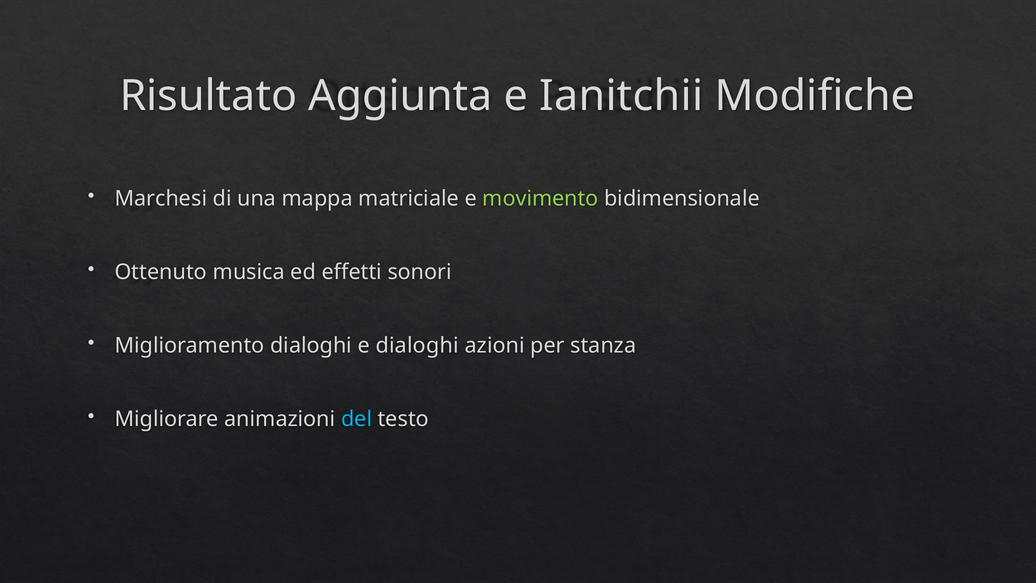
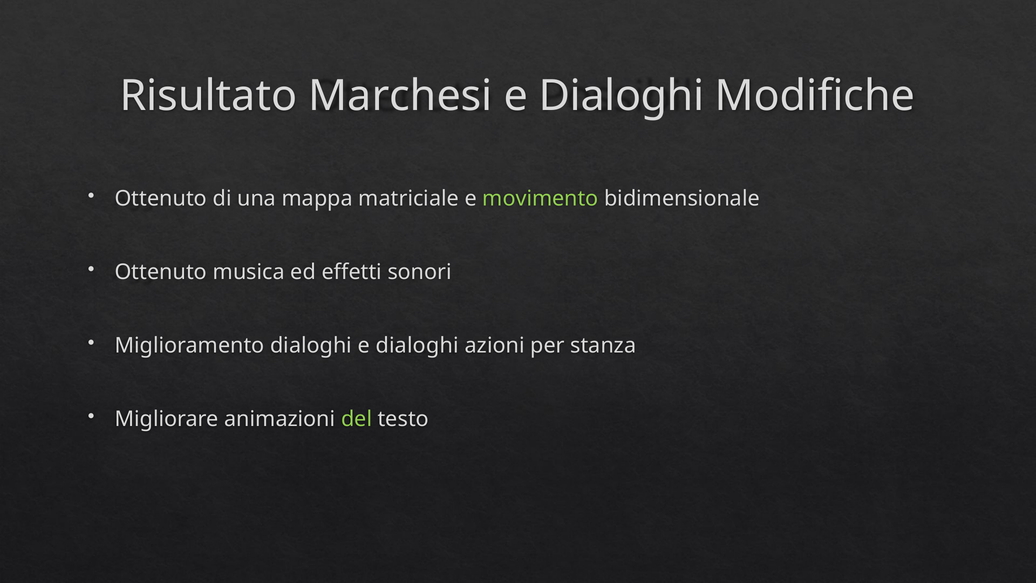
Aggiunta: Aggiunta -> Marchesi (400, 96)
Ianitchii: Ianitchii -> Dialoghi (622, 96)
Marchesi: Marchesi -> Ottenuto (161, 199)
del colour: light blue -> light green (357, 419)
